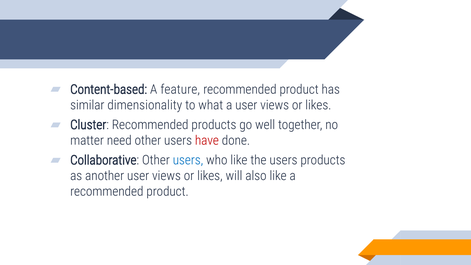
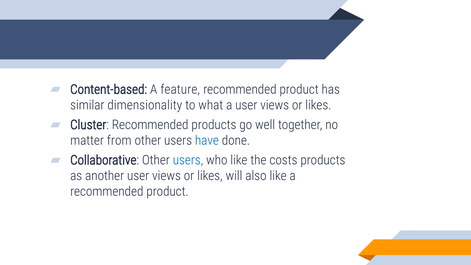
need: need -> from (119, 140)
have colour: red -> blue (207, 140)
the users: users -> costs (283, 160)
